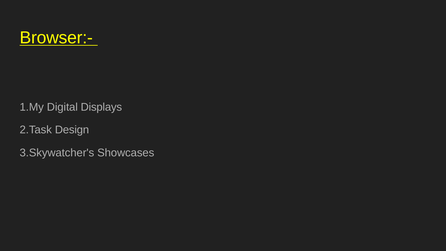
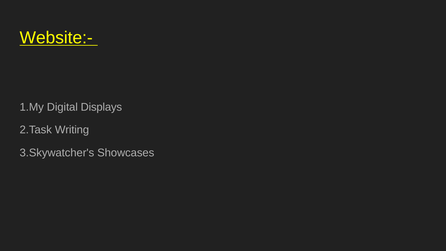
Browser:-: Browser:- -> Website:- (56, 38)
Design: Design -> Writing (72, 130)
